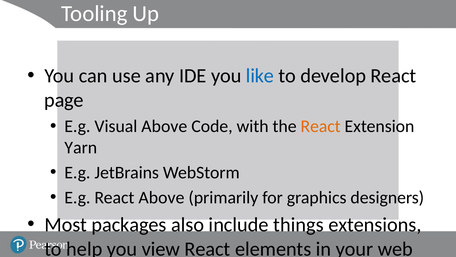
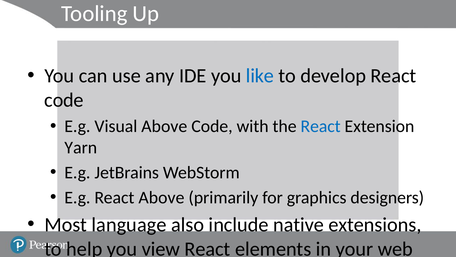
page: page -> code (64, 100)
React colour: orange -> blue (321, 126)
packages: packages -> language (129, 224)
things: things -> native (299, 224)
